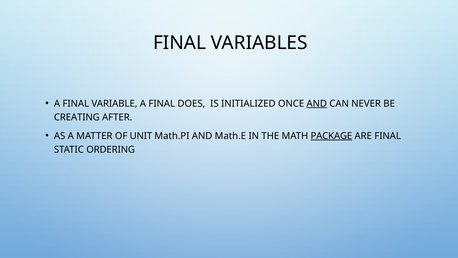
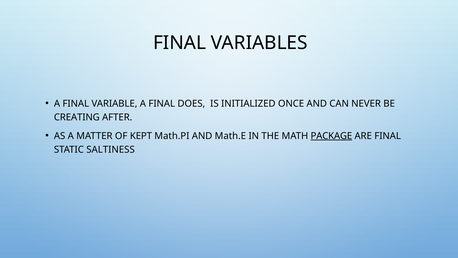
AND underline: present -> none (317, 103)
UNIT: UNIT -> KEPT (141, 136)
ORDERING: ORDERING -> SALTINESS (111, 149)
